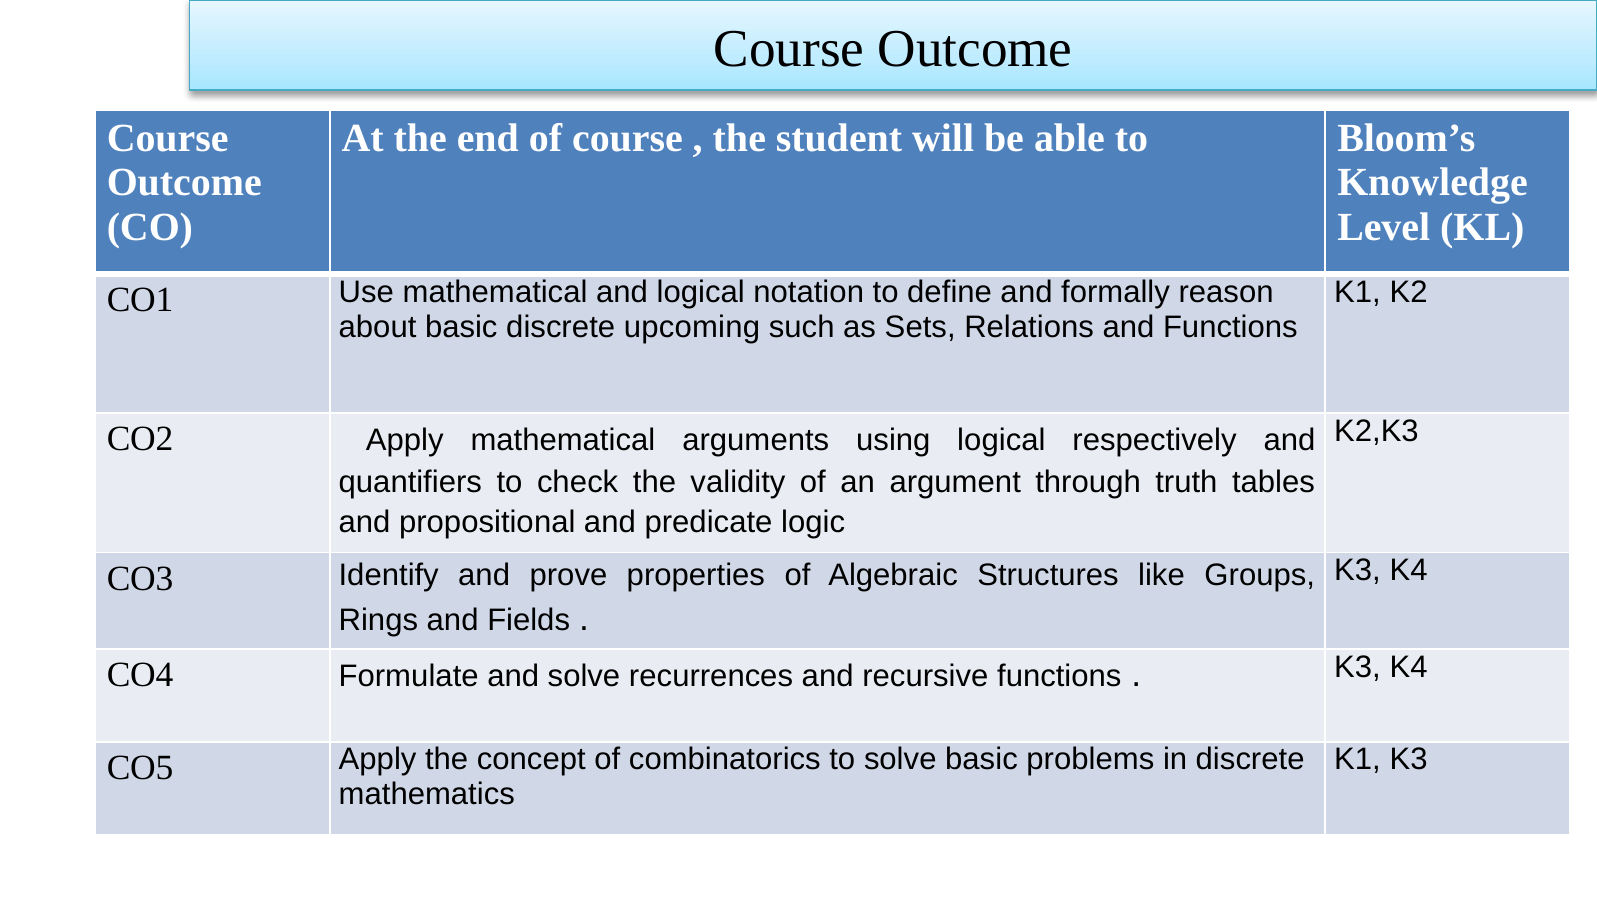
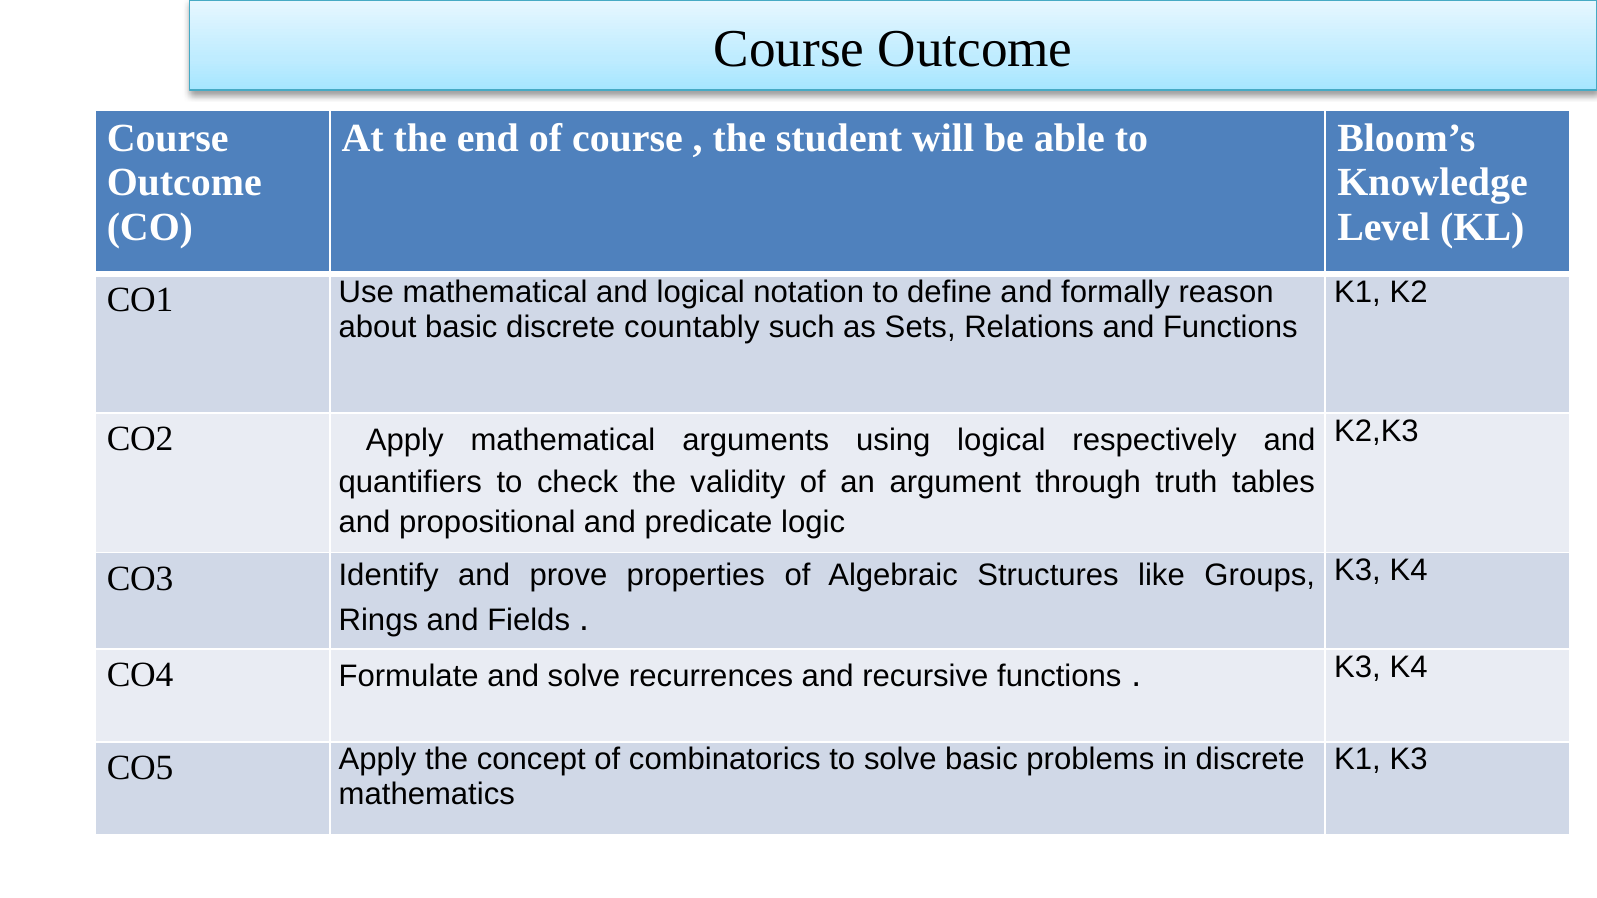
upcoming: upcoming -> countably (692, 327)
